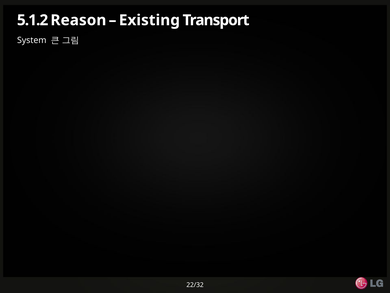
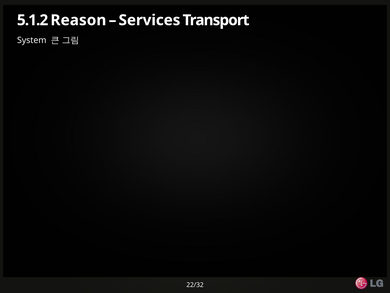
Existing: Existing -> Services (149, 20)
